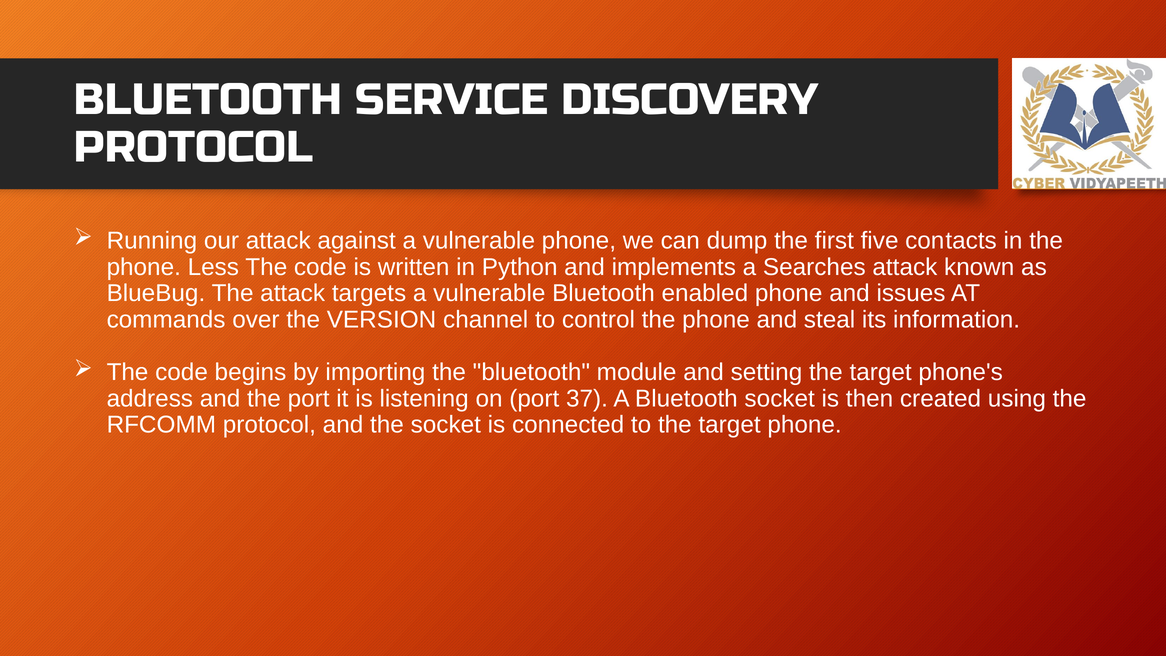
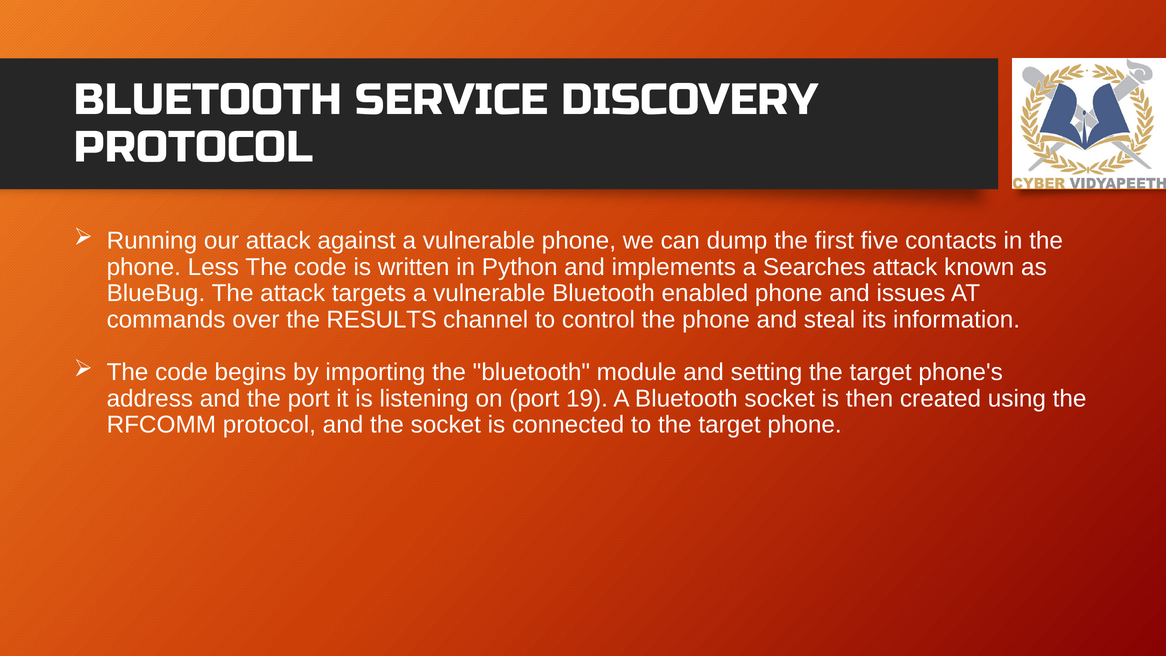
VERSION: VERSION -> RESULTS (382, 320)
37: 37 -> 19 (587, 398)
